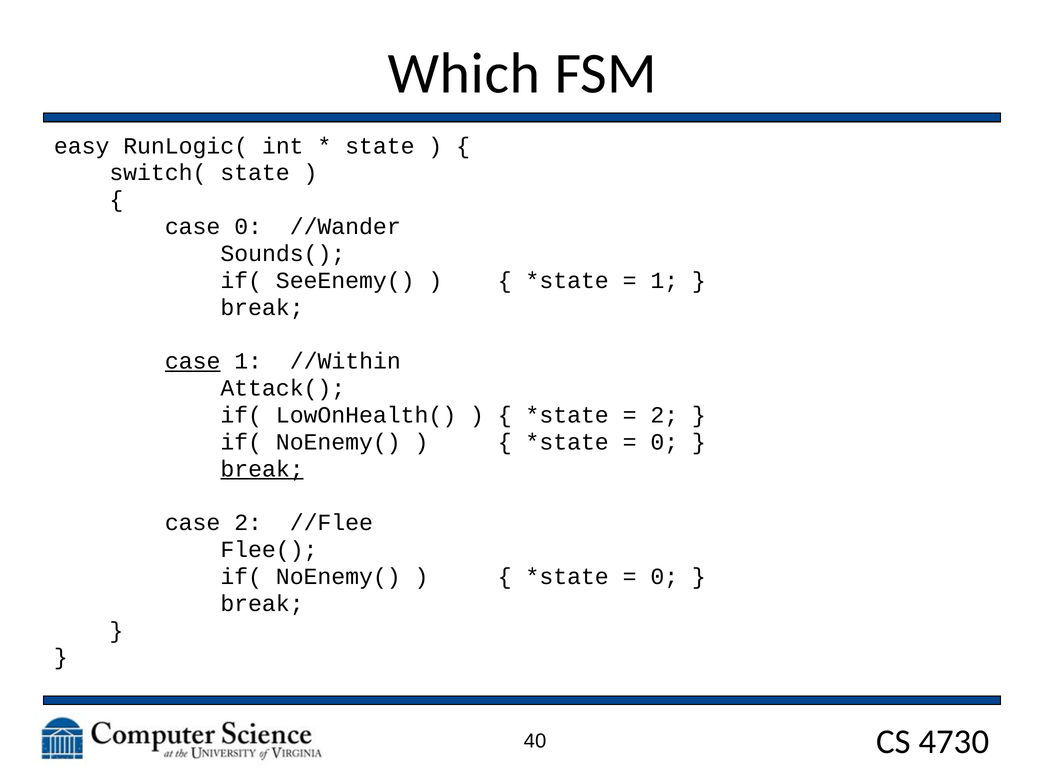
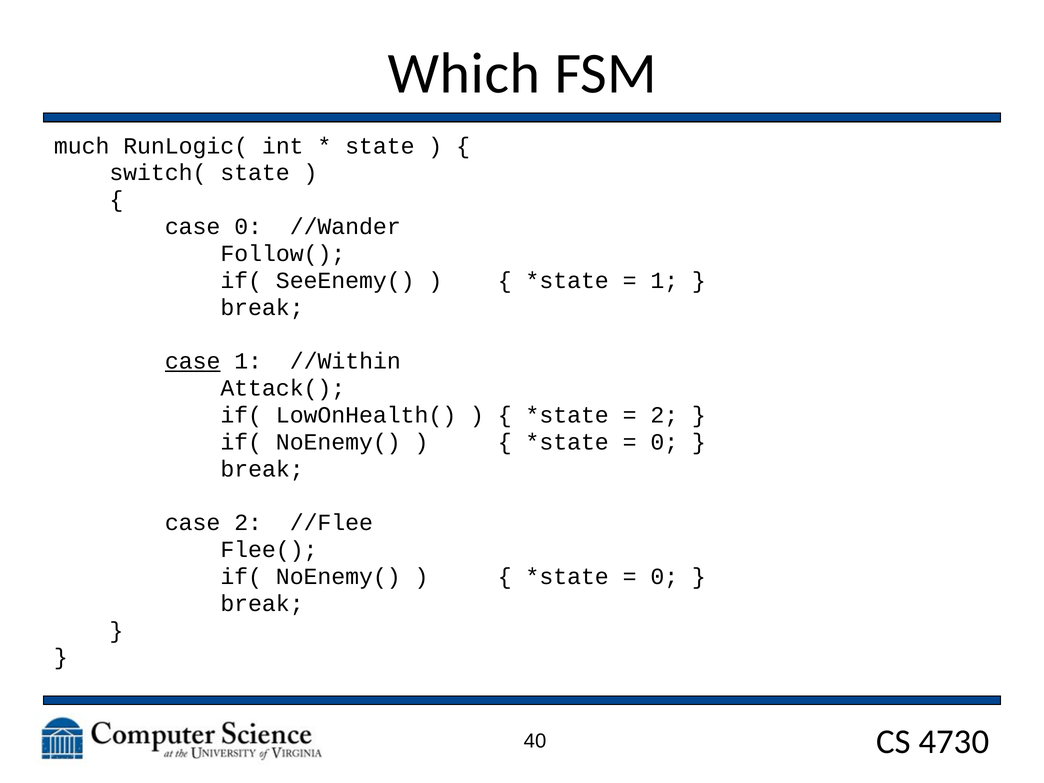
easy: easy -> much (82, 146)
Sounds(: Sounds( -> Follow( (283, 254)
break underline: present -> none (262, 469)
